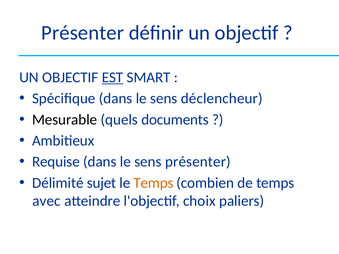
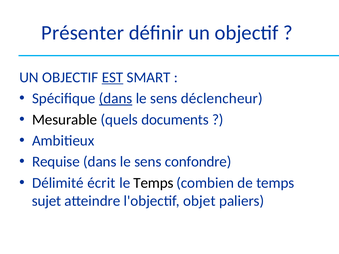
dans underline: none -> present (116, 99)
sens présenter: présenter -> confondre (198, 162)
sujet: sujet -> écrit (101, 183)
Temps colour: orange -> black (153, 183)
avec: avec -> sujet (47, 201)
choix: choix -> objet (199, 201)
